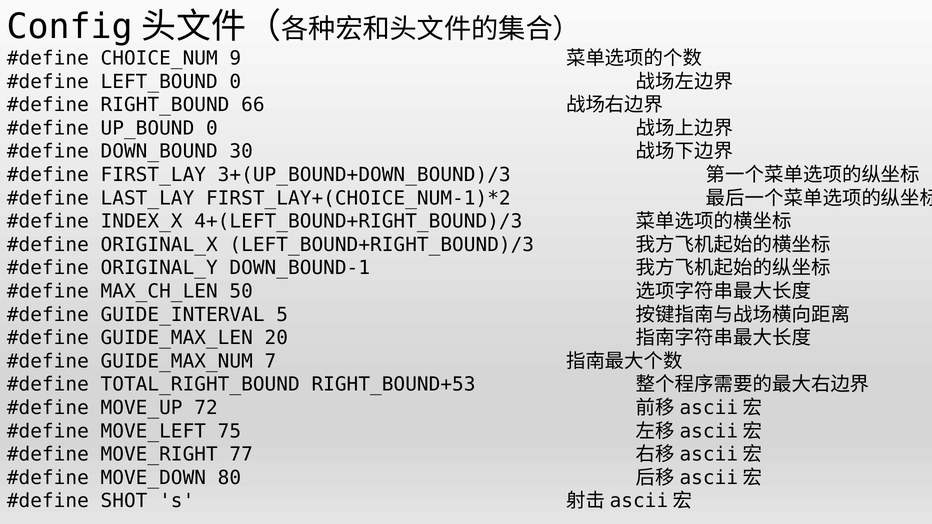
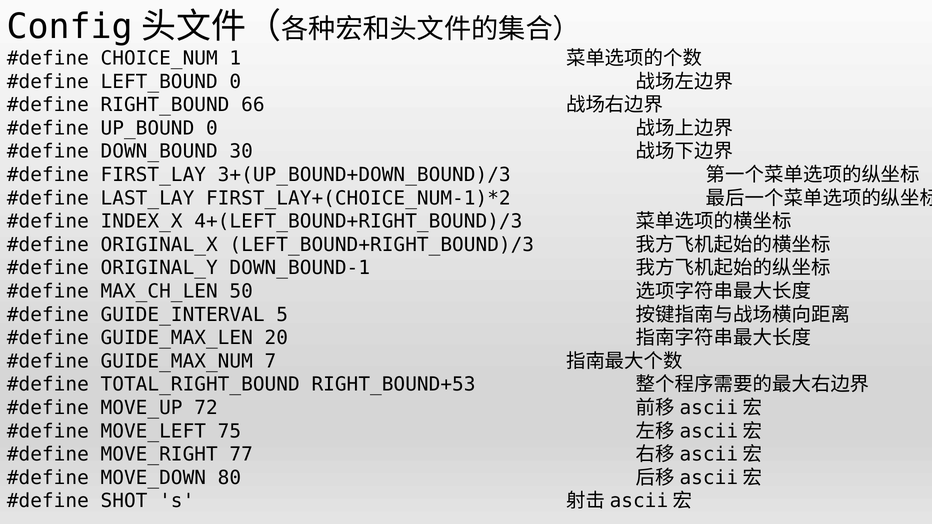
9: 9 -> 1 (235, 58)
